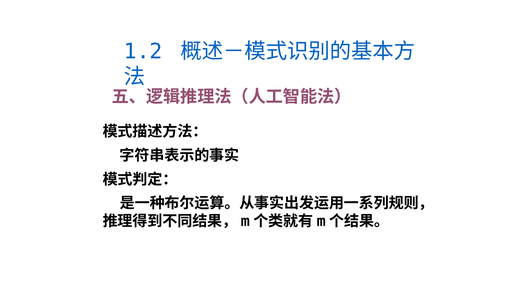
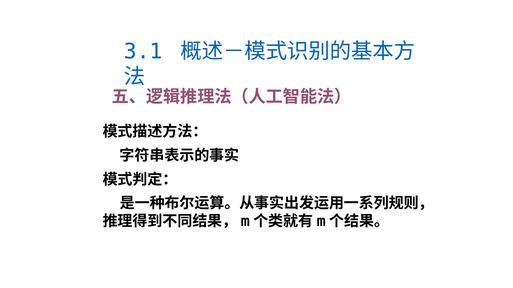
1.2: 1.2 -> 3.1 (143, 51)
